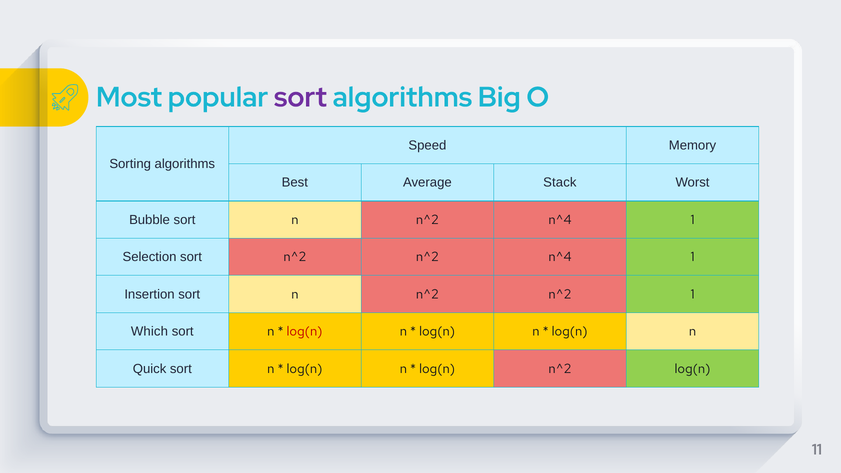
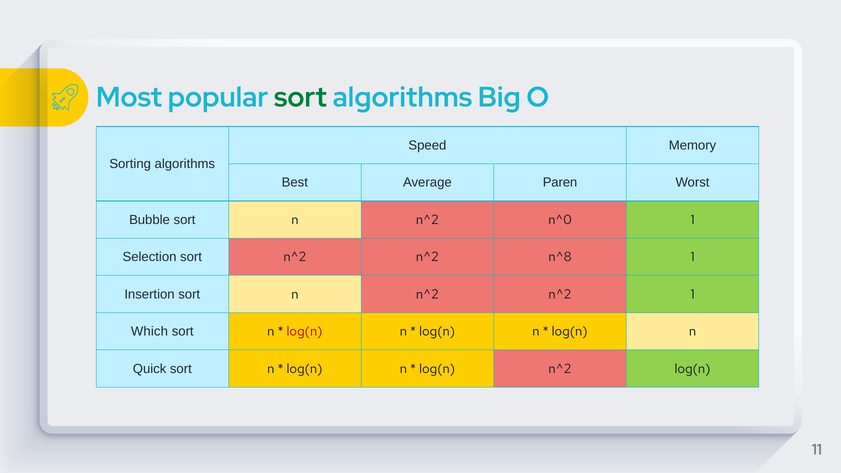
sort colour: purple -> green (300, 97)
Stack: Stack -> Paren (560, 183)
n n^2 n^4: n^4 -> n^0 (560, 220)
n^2 n^2 n^4: n^4 -> n^8 (560, 257)
